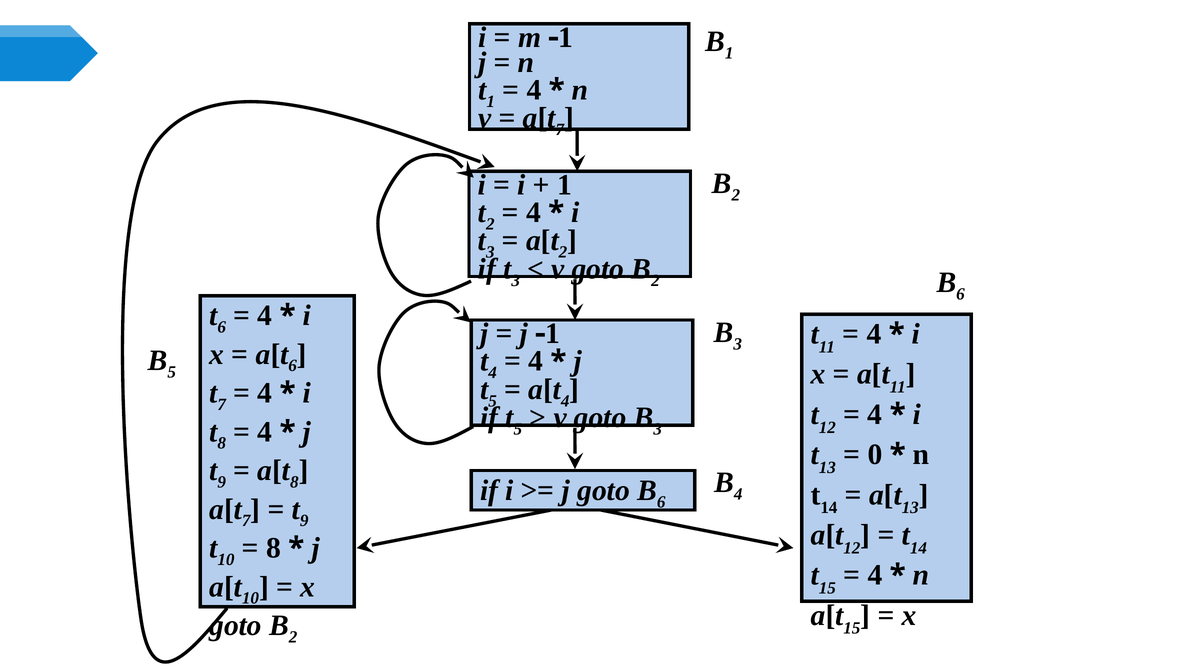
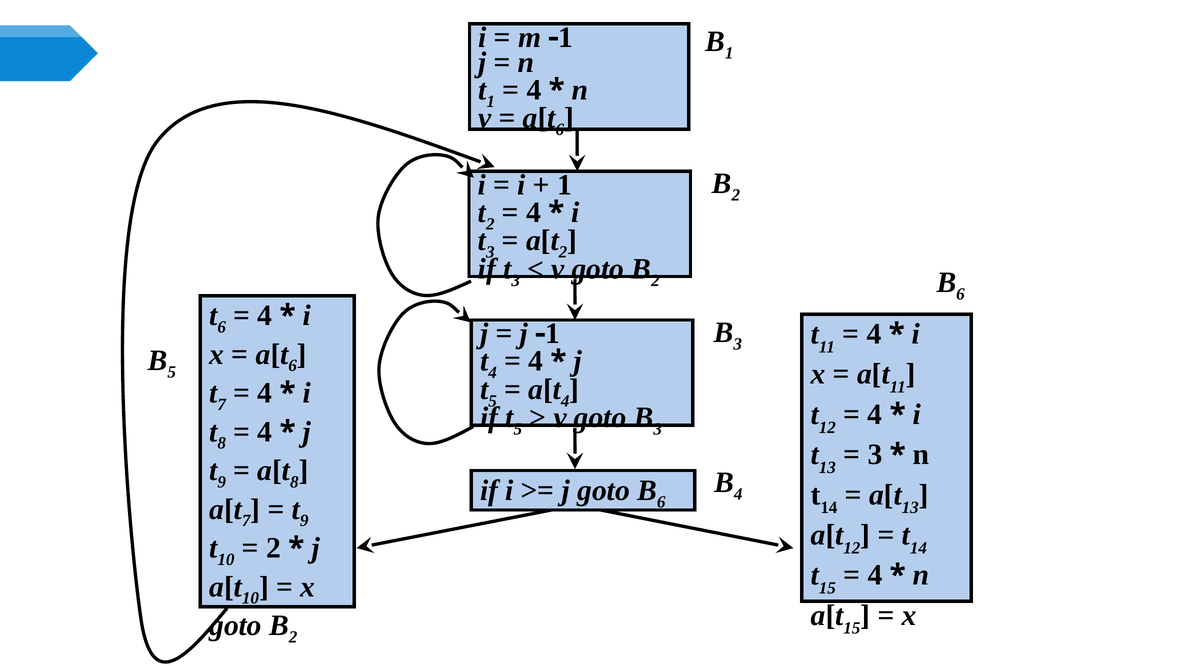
7: 7 -> 6 (560, 130)
0: 0 -> 3 (875, 455)
8: 8 -> 2 (273, 548)
